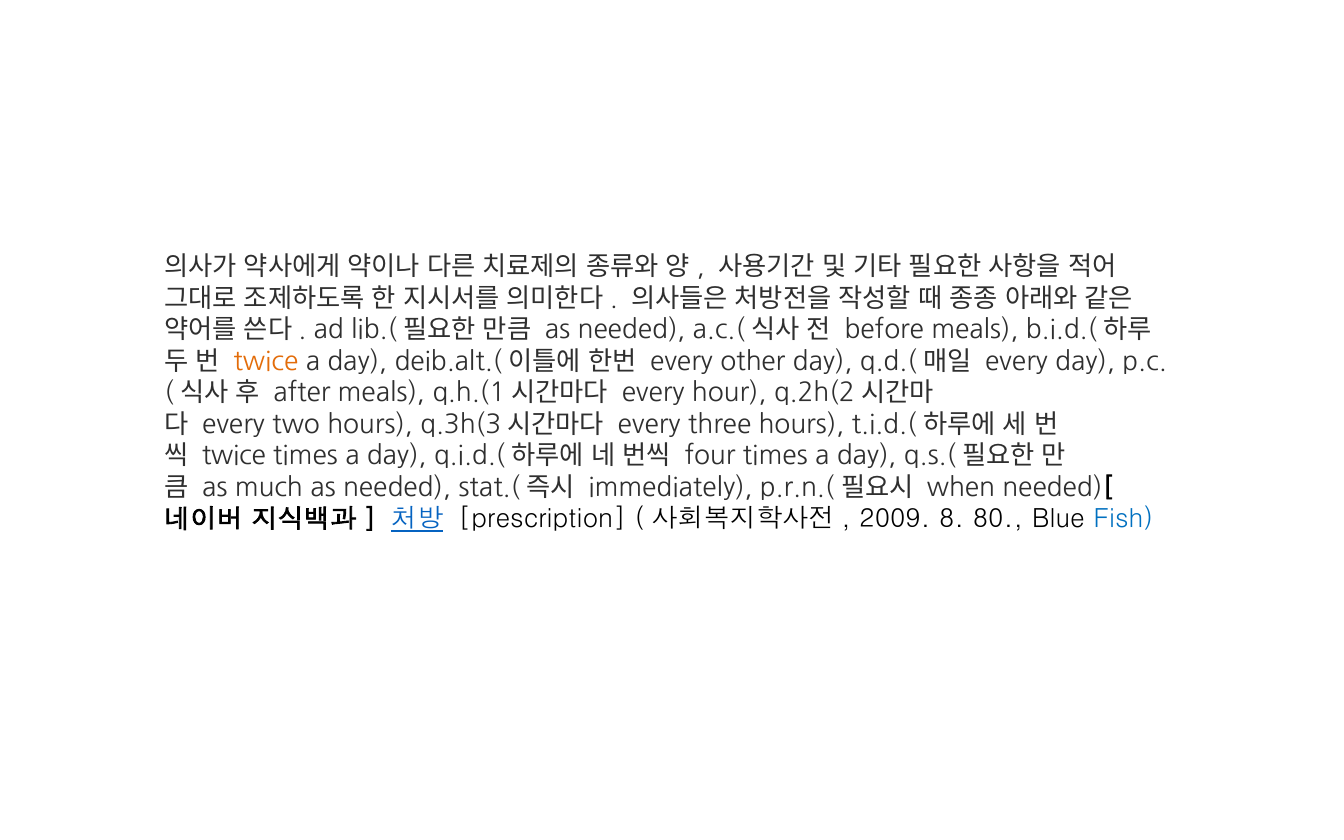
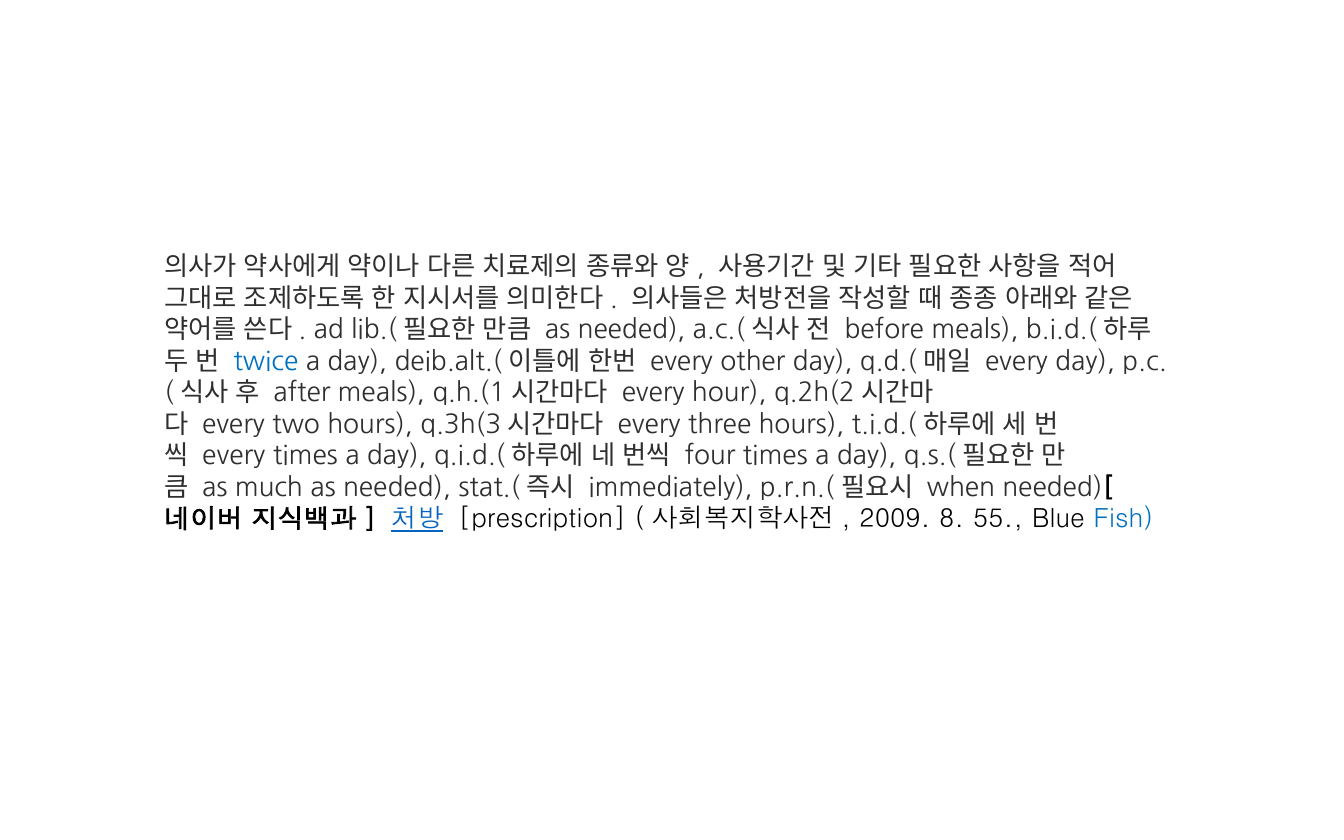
twice colour: orange -> blue (266, 362)
twice: twice -> every (234, 456)
80: 80 -> 55 (998, 519)
